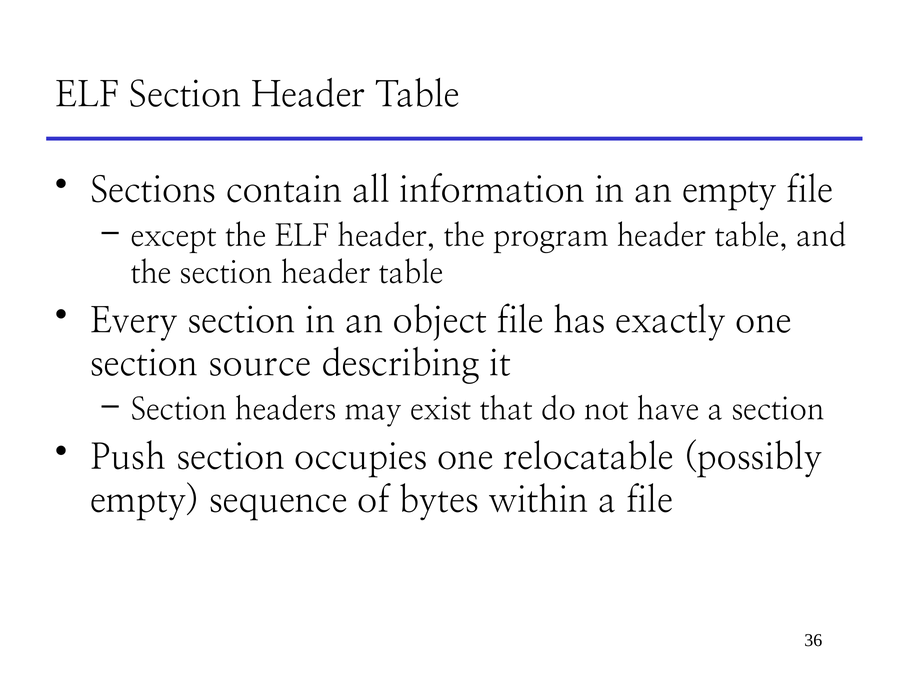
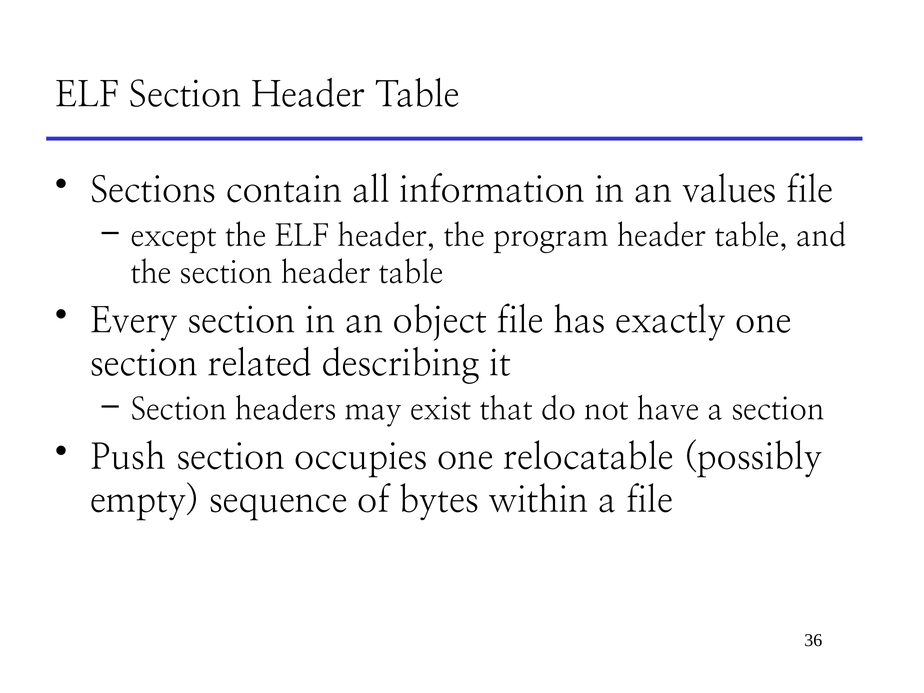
an empty: empty -> values (729, 190)
source: source -> related (260, 364)
